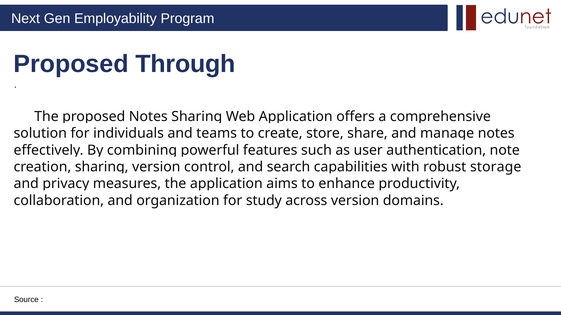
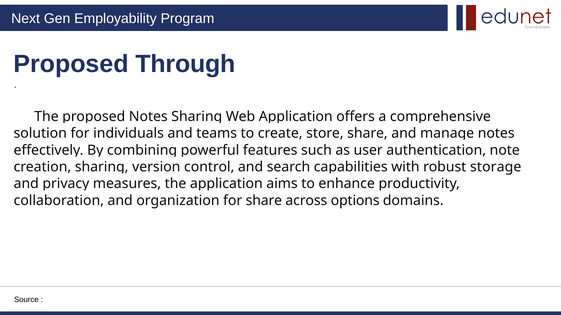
for study: study -> share (264, 201)
across version: version -> options (355, 201)
